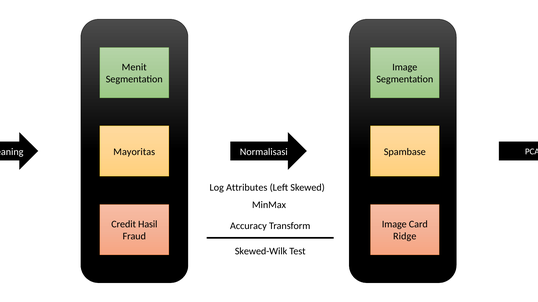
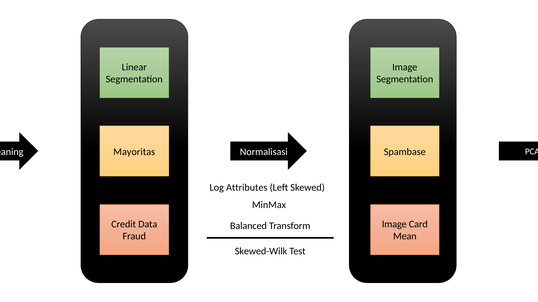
Menit: Menit -> Linear (134, 67)
Credit Hasil: Hasil -> Data (148, 225)
Accuracy: Accuracy -> Balanced (248, 226)
Ridge: Ridge -> Mean (405, 237)
